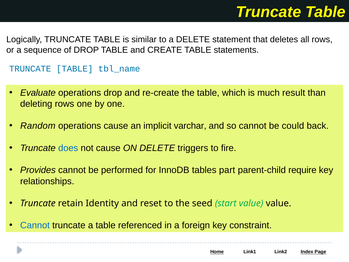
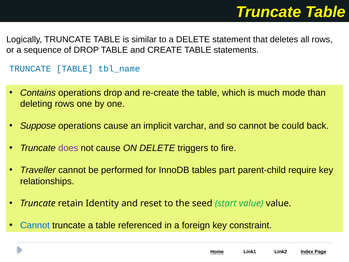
Evaluate: Evaluate -> Contains (38, 93)
result: result -> mode (294, 93)
Random: Random -> Suppose (38, 126)
does colour: blue -> purple (68, 148)
Provides: Provides -> Traveller (38, 170)
